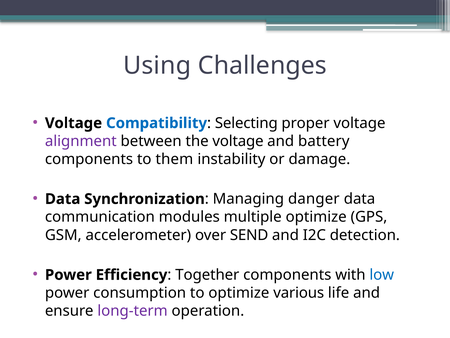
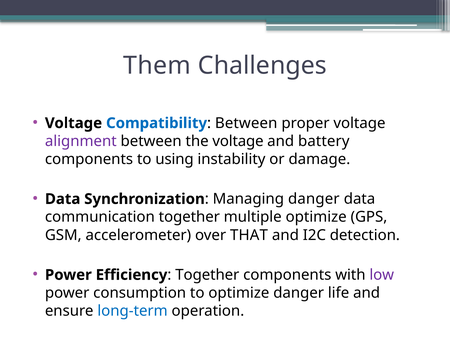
Using: Using -> Them (157, 65)
Selecting: Selecting -> Between (246, 123)
them: them -> using (175, 159)
communication modules: modules -> together (189, 217)
SEND: SEND -> THAT (249, 235)
low colour: blue -> purple (382, 274)
optimize various: various -> danger (299, 292)
long-term colour: purple -> blue (133, 310)
